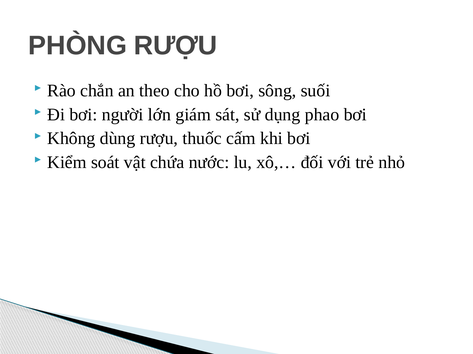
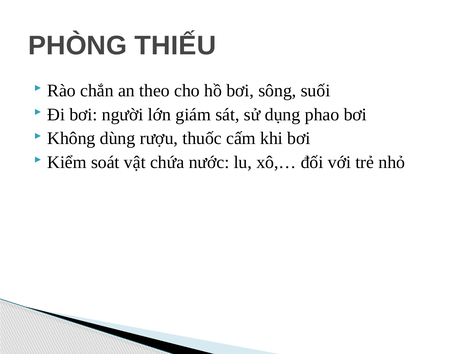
PHÒNG RƯỢU: RƯỢU -> THIẾU (175, 46)
